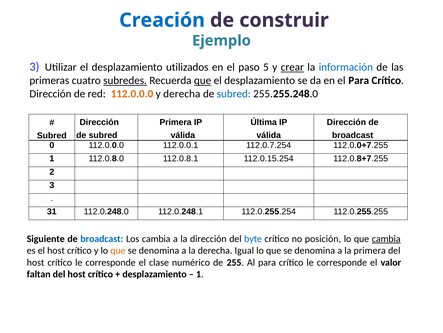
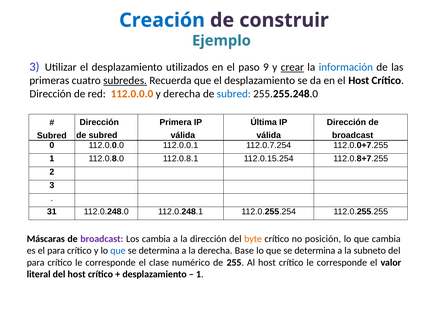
5: 5 -> 9 (266, 67)
que underline: present -> none (203, 80)
el Para: Para -> Host (359, 80)
Siguiente: Siguiente -> Máscaras (46, 238)
broadcast colour: blue -> purple (102, 238)
byte colour: blue -> orange (253, 238)
cambia underline: present -> none (386, 238)
el host: host -> para (56, 250)
que colour: orange -> blue (118, 250)
denomina: denomina -> determina (159, 250)
Igual: Igual -> Base (244, 250)
denomina: denomina -> determina (315, 250)
la primera: primera -> subneto (370, 250)
host: host -> para (36, 262)
Al para: para -> host (267, 262)
faltan: faltan -> literal (39, 274)
